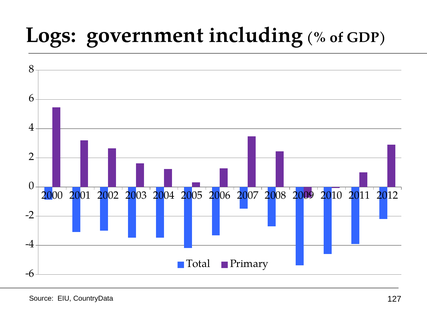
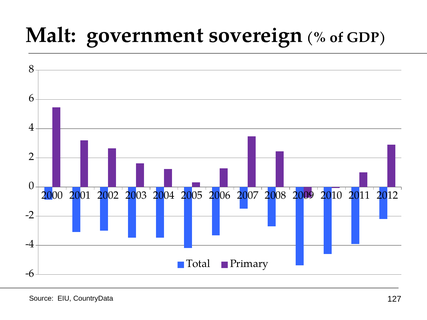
Logs: Logs -> Malt (51, 35)
including: including -> sovereign (256, 35)
